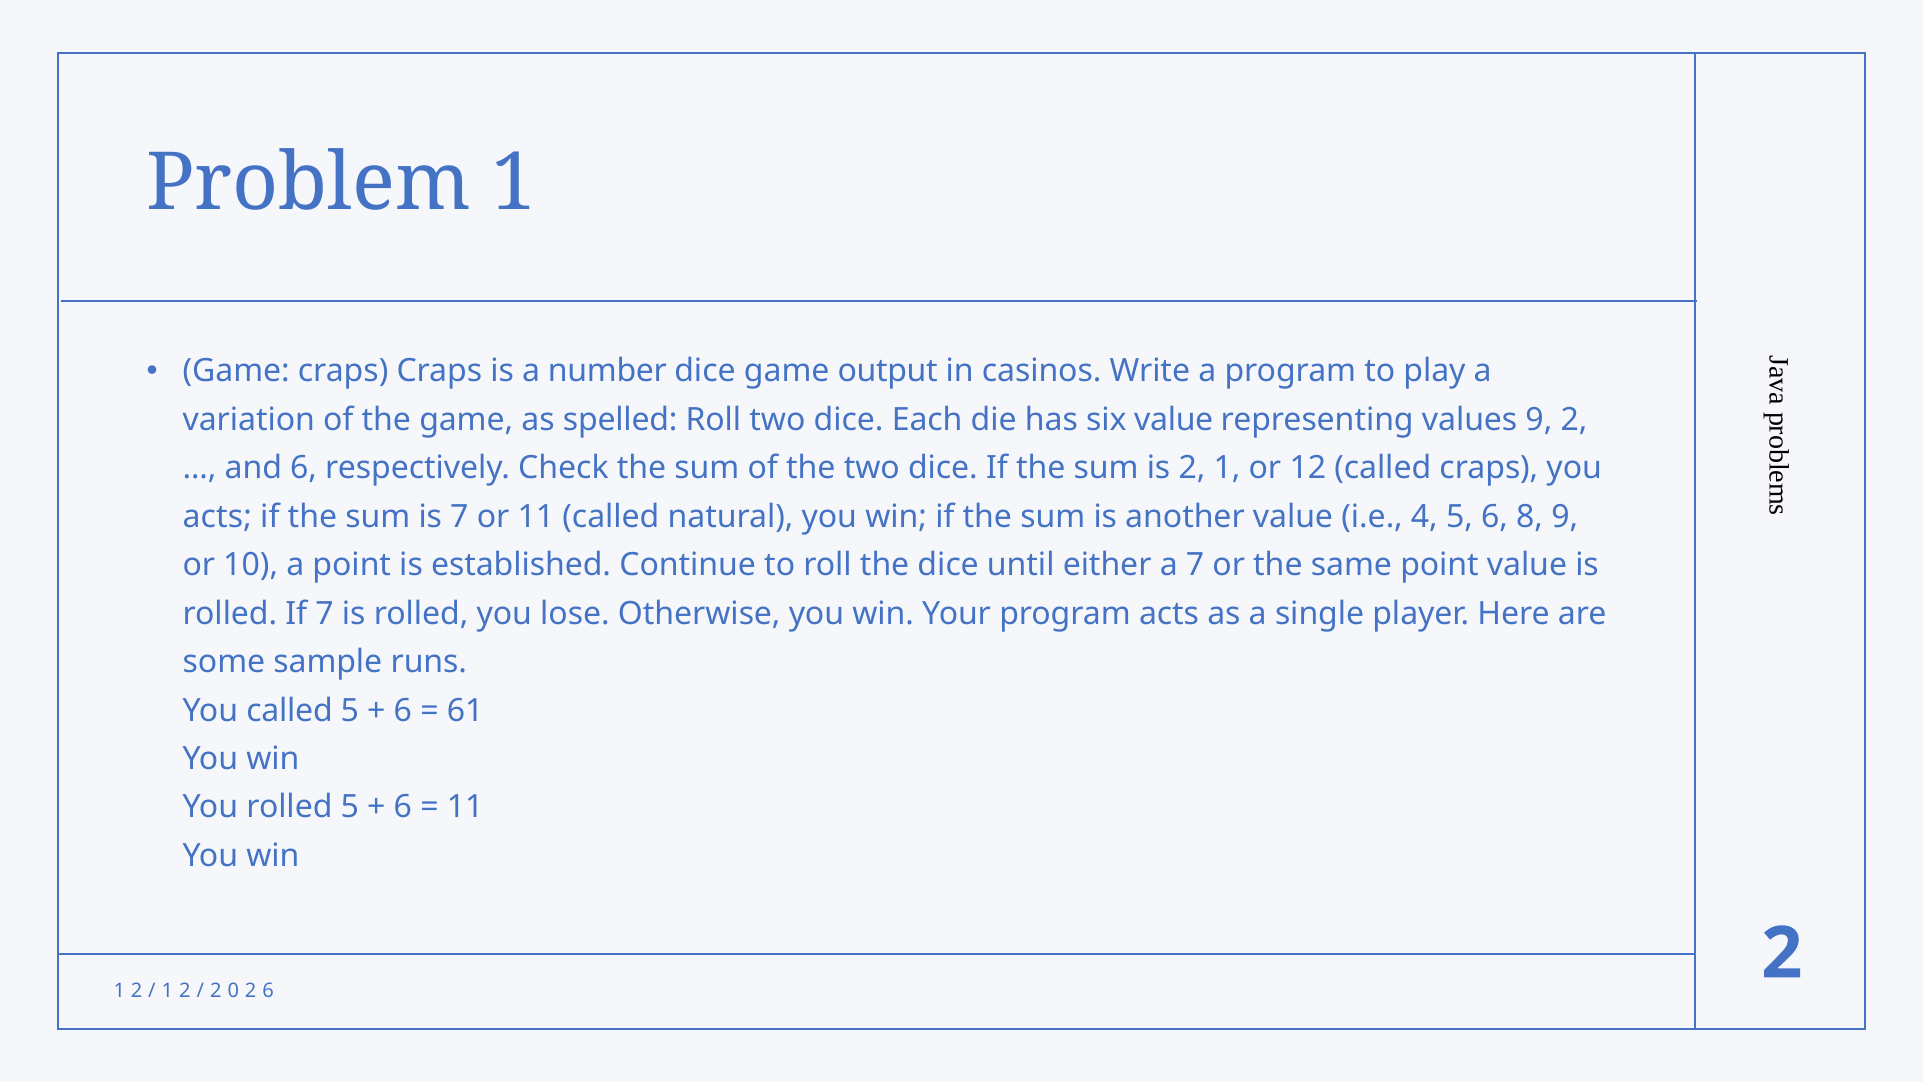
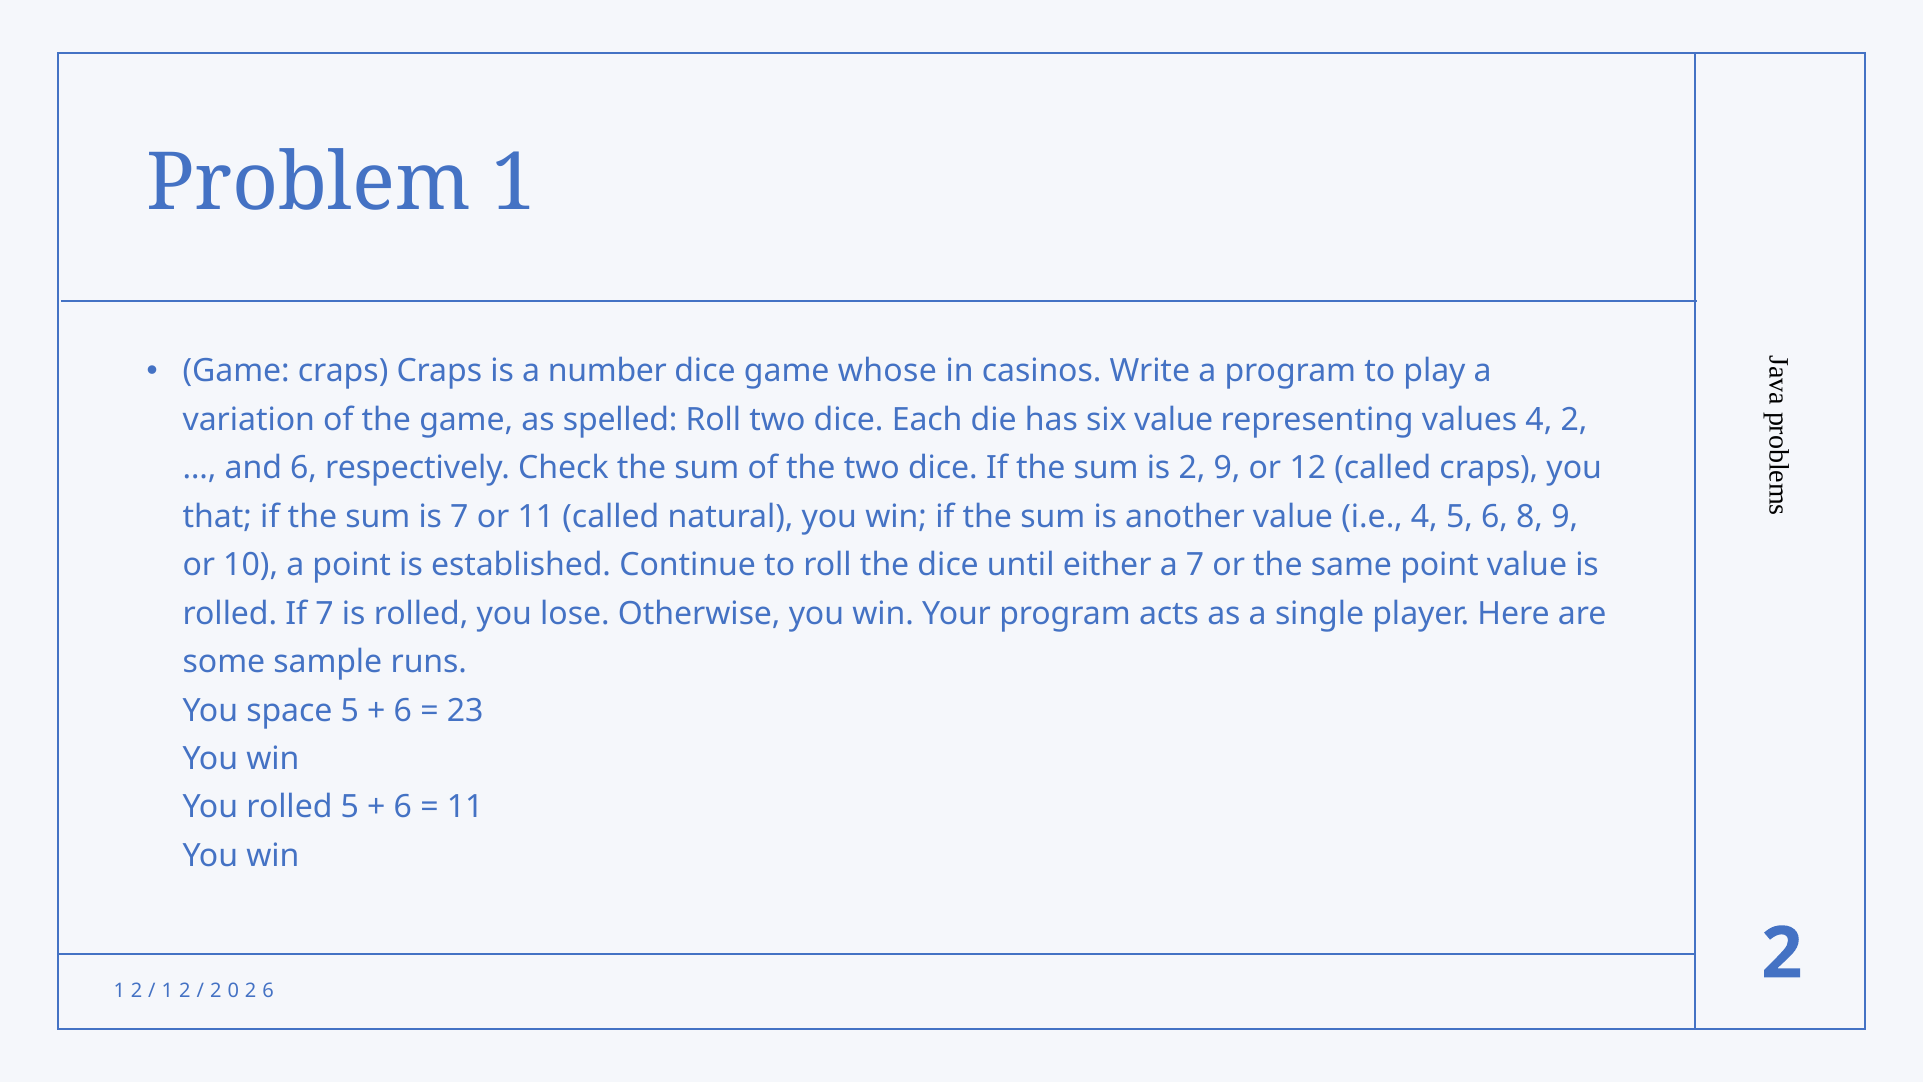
output: output -> whose (887, 371)
values 9: 9 -> 4 (1539, 420)
2 1: 1 -> 9 (1227, 468)
acts: acts -> that (217, 517)
You called: called -> space (289, 710)
61: 61 -> 23 (465, 710)
